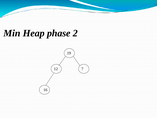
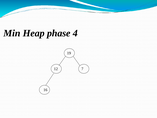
2: 2 -> 4 (75, 33)
